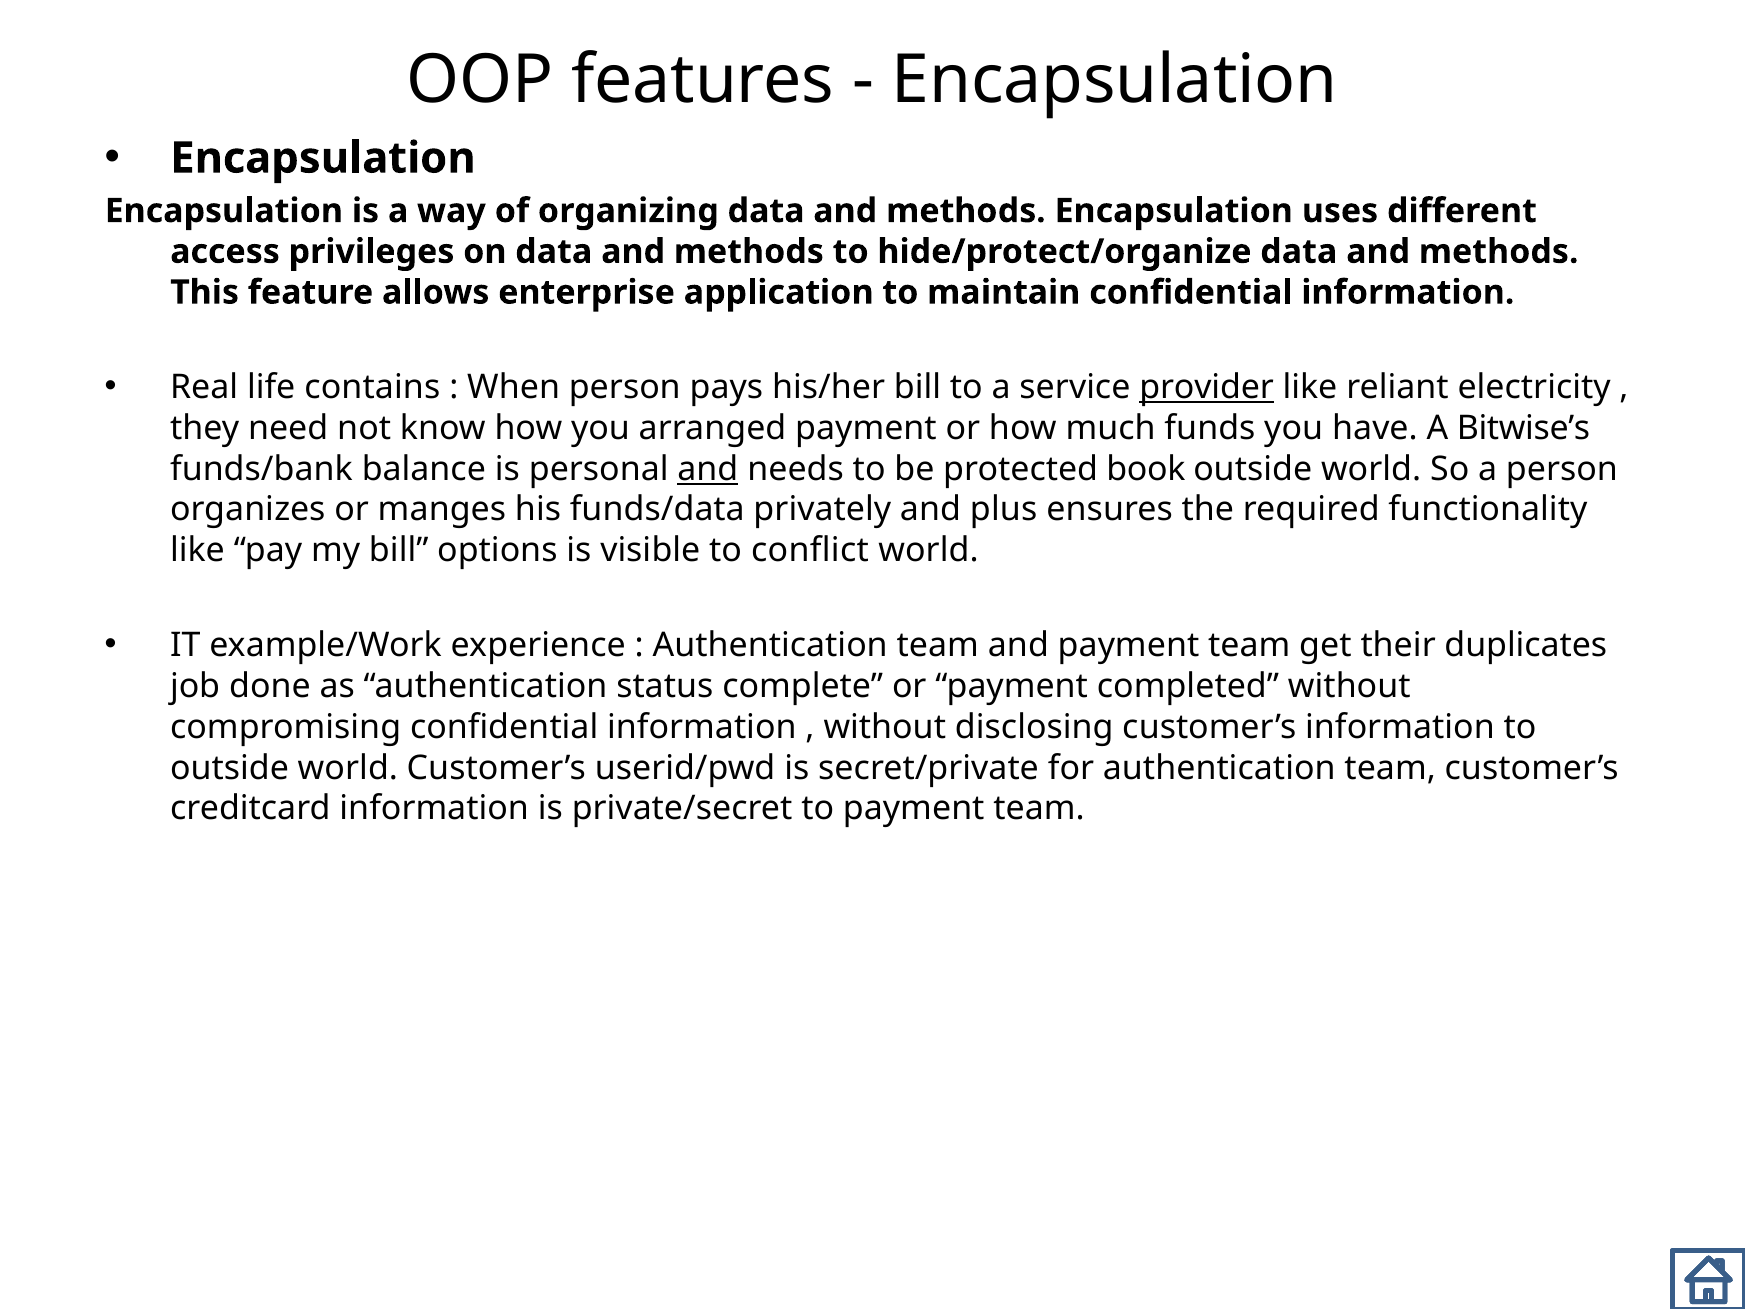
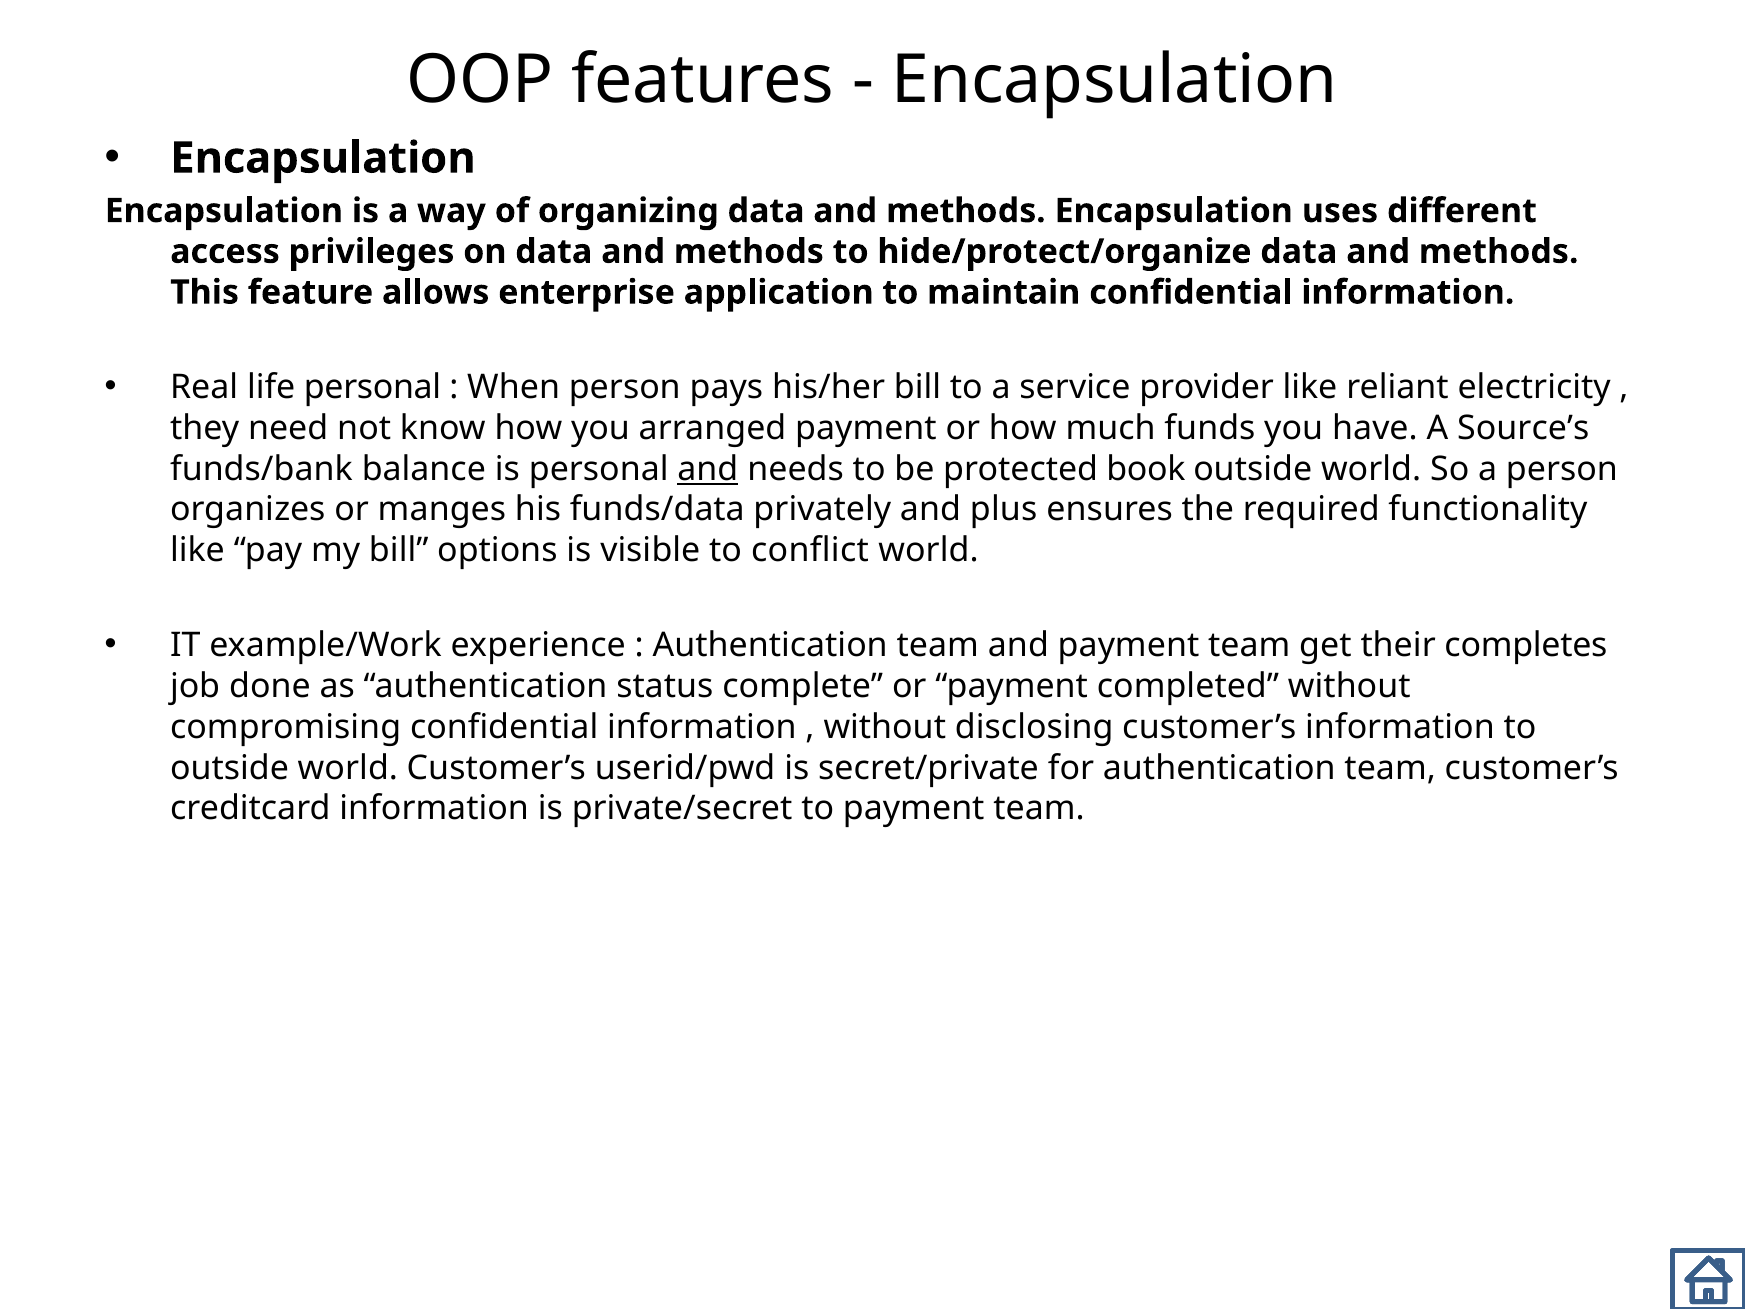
life contains: contains -> personal (373, 387)
provider underline: present -> none (1207, 387)
Bitwise’s: Bitwise’s -> Source’s (1523, 428)
duplicates: duplicates -> completes (1526, 645)
